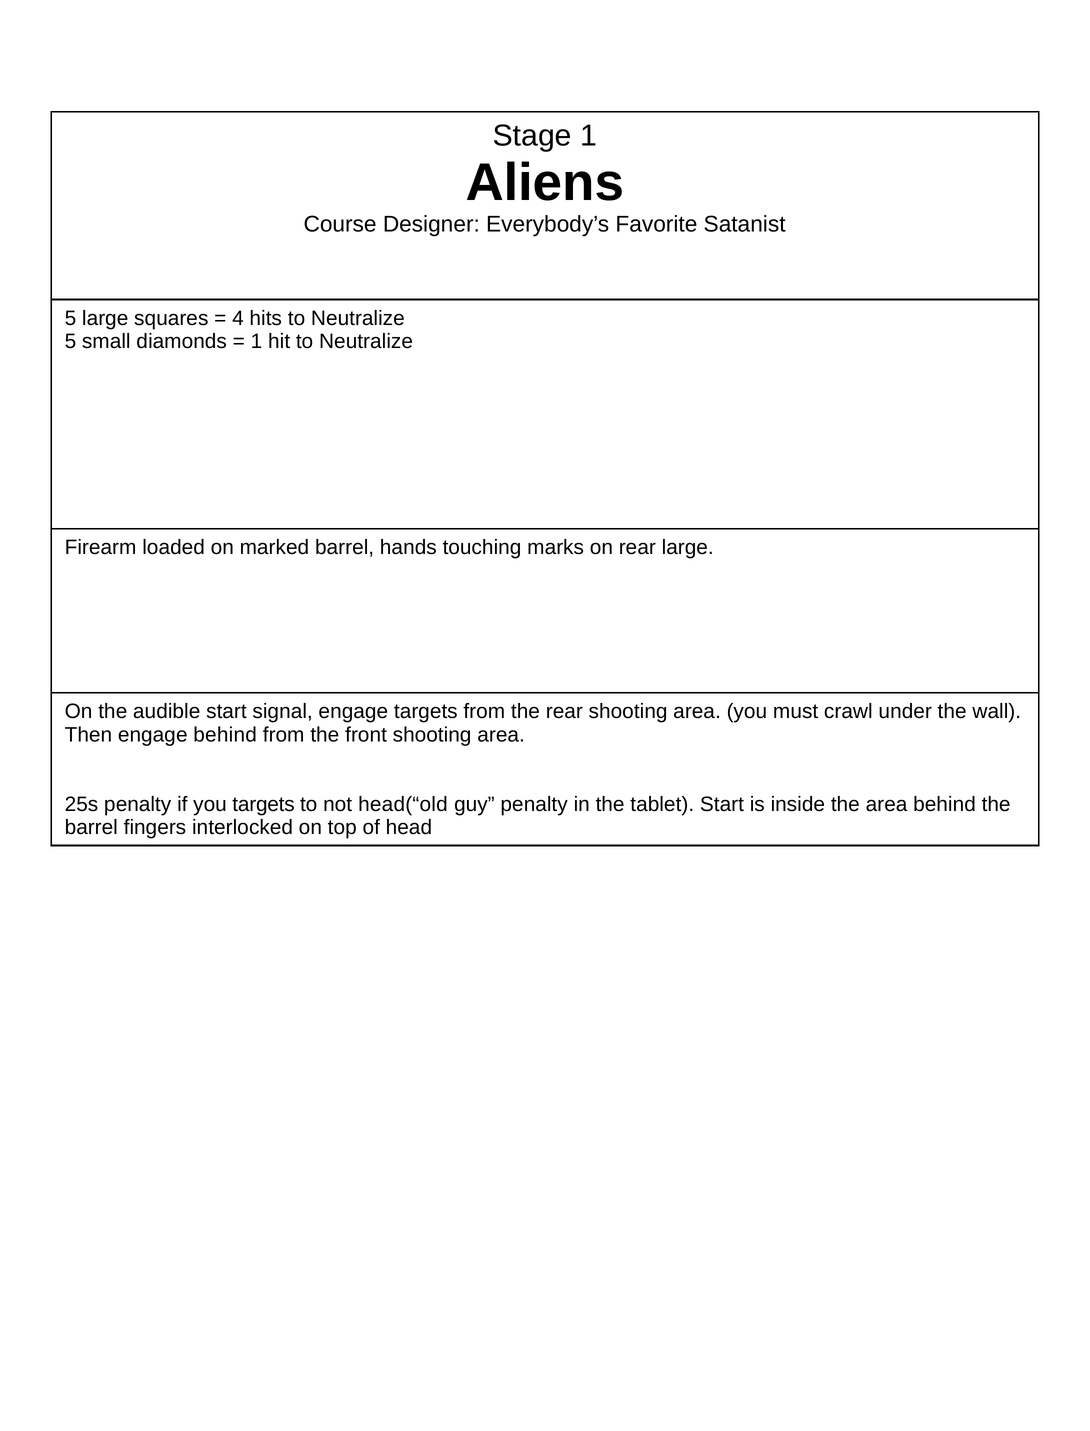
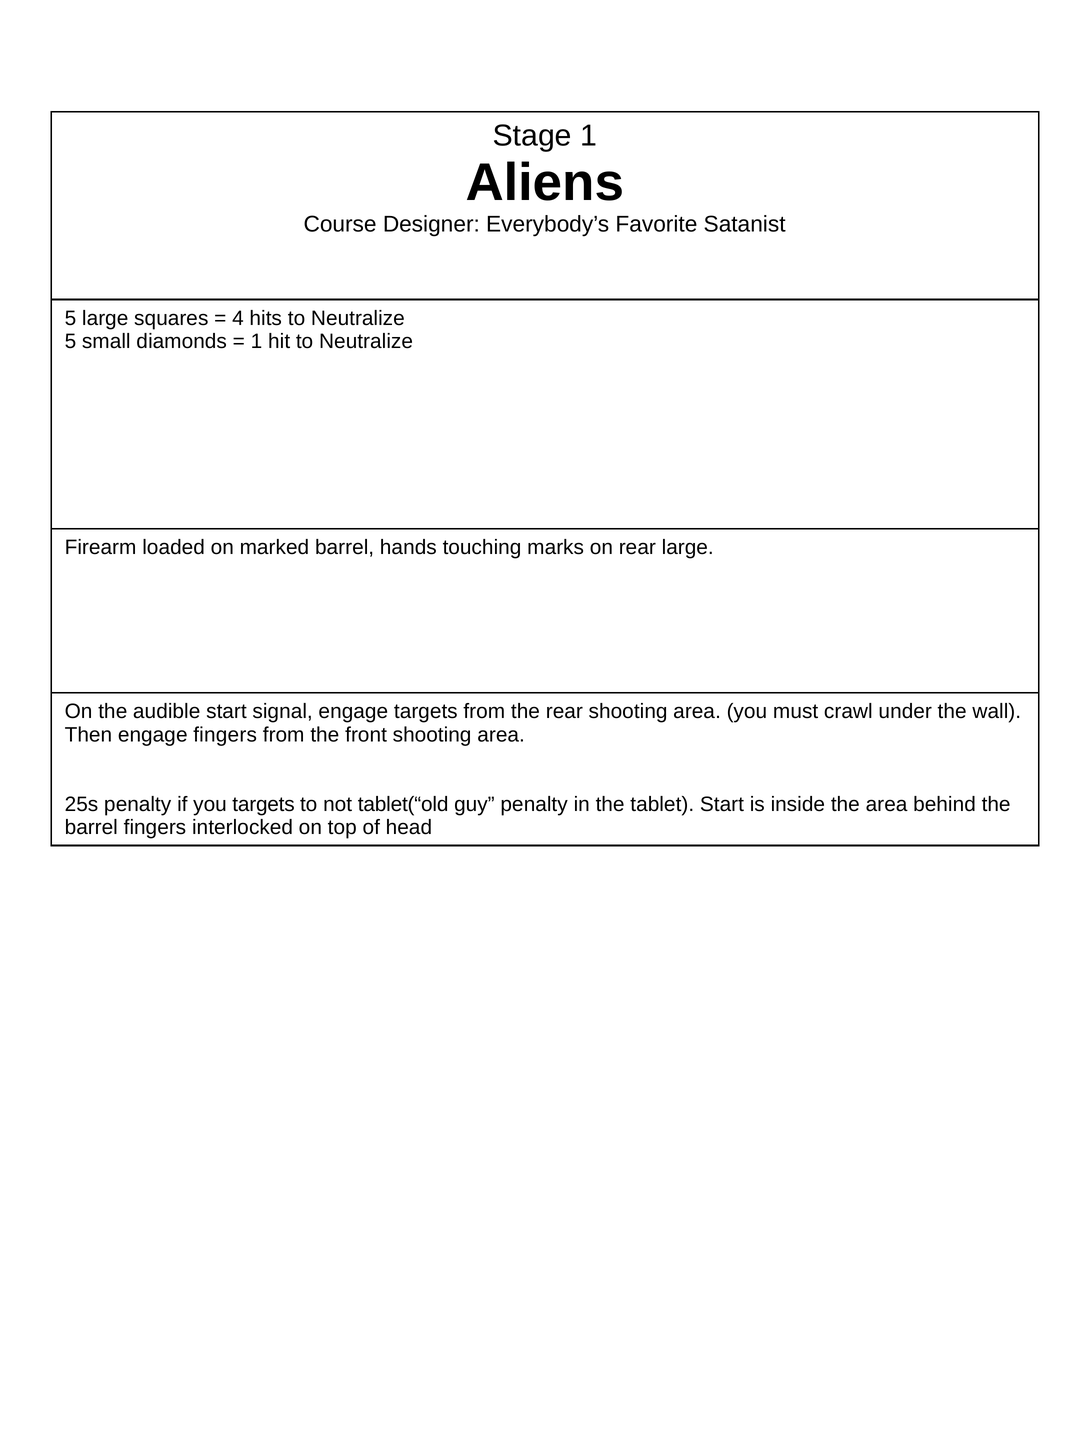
engage behind: behind -> fingers (225, 734)
head(“old: head(“old -> tablet(“old (403, 804)
